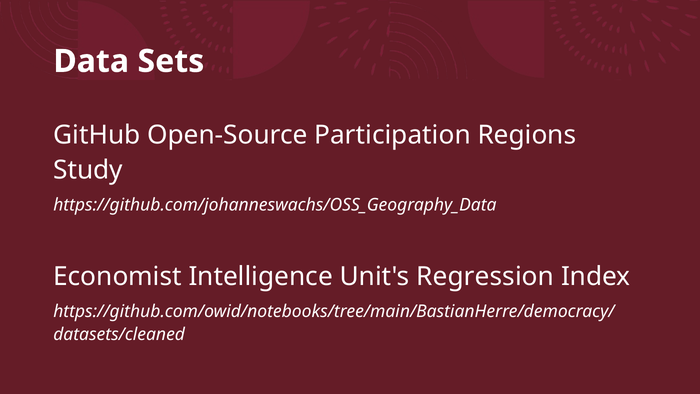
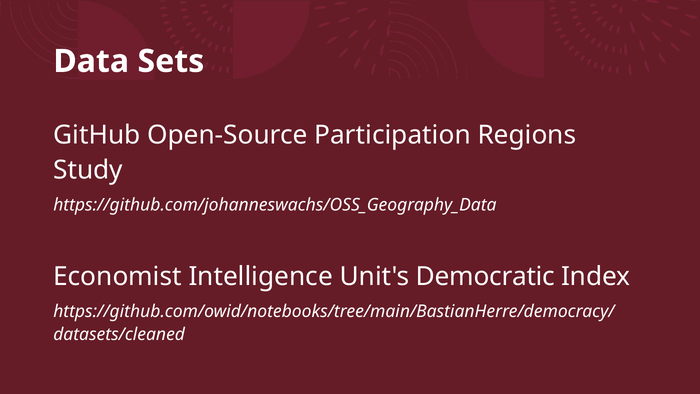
Regression: Regression -> Democratic (485, 276)
